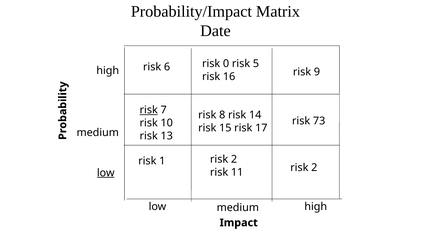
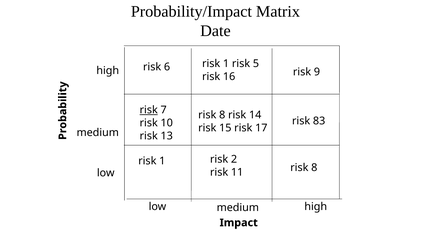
0: 0 -> 1 (226, 64)
73: 73 -> 83 (319, 121)
11 risk 2: 2 -> 8 (314, 168)
low underline: present -> none (106, 173)
